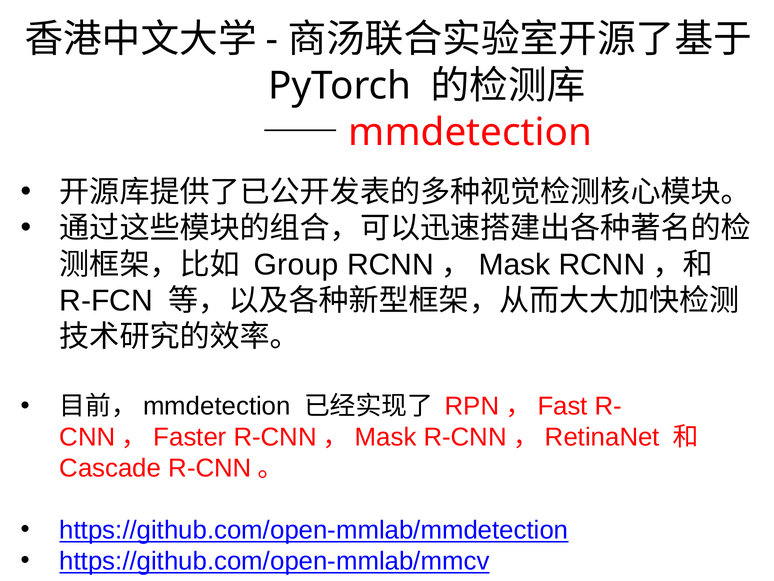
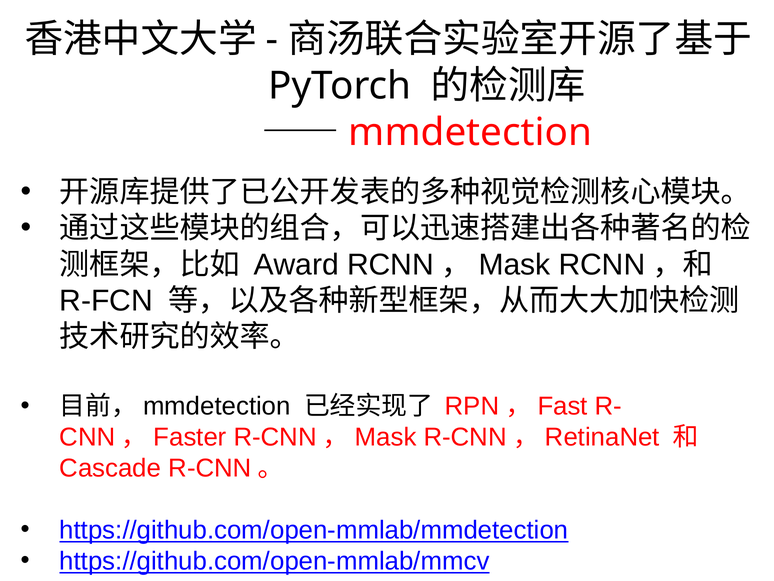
Group: Group -> Award (296, 264)
